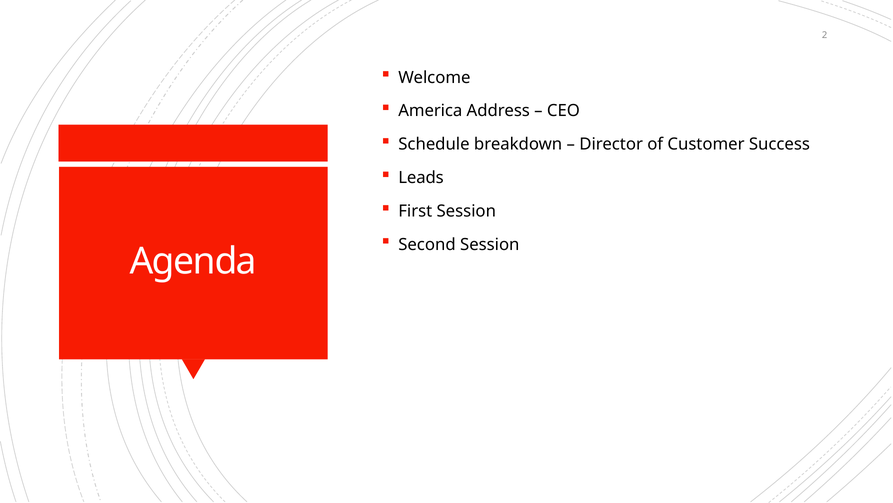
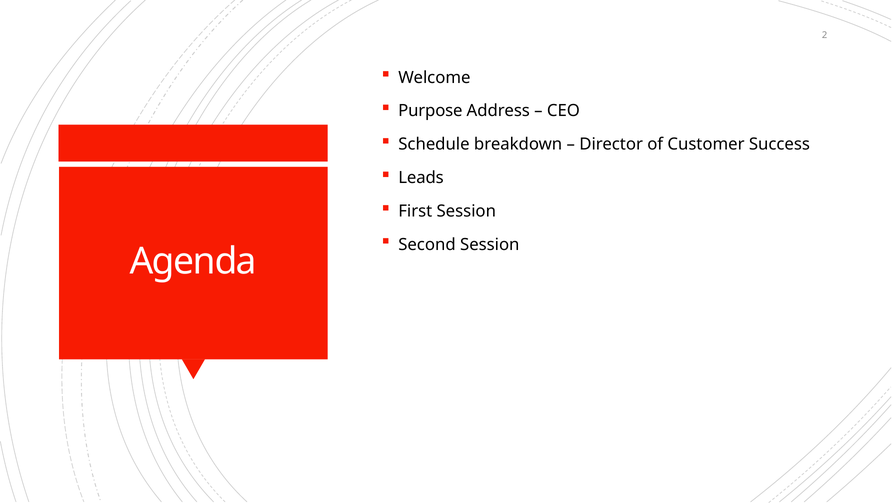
America: America -> Purpose (430, 111)
